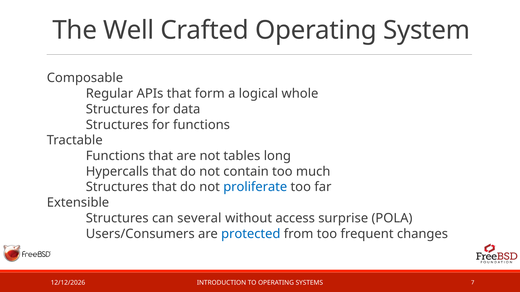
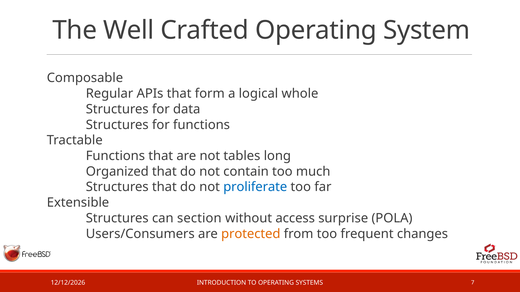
Hypercalls: Hypercalls -> Organized (117, 172)
several: several -> section (199, 219)
protected colour: blue -> orange (251, 234)
